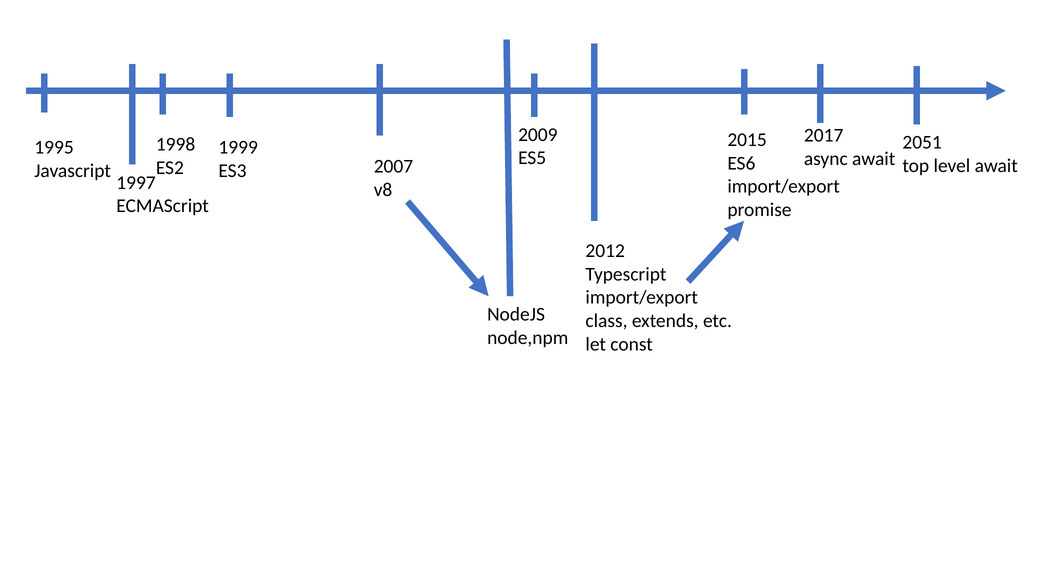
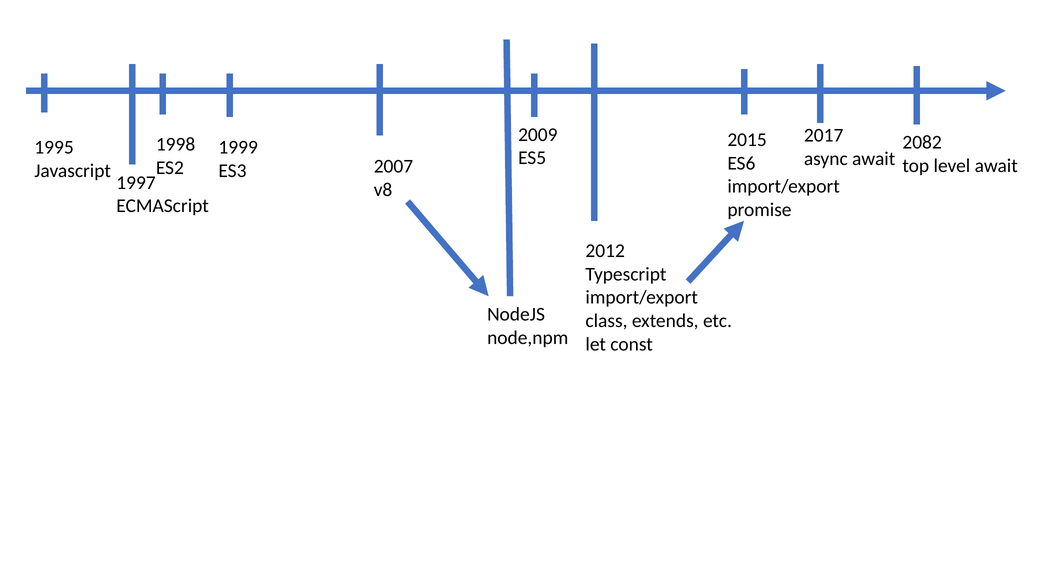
2051: 2051 -> 2082 (922, 142)
